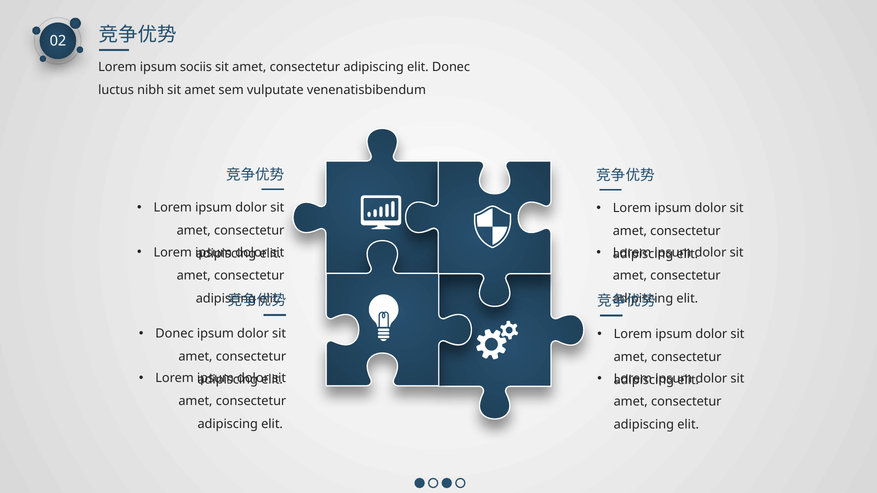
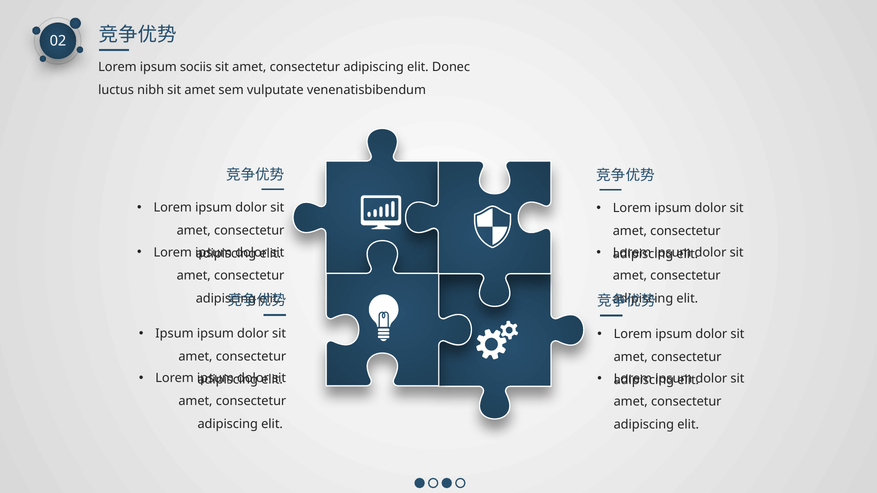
Donec: Donec -> Ipsum (175, 334)
